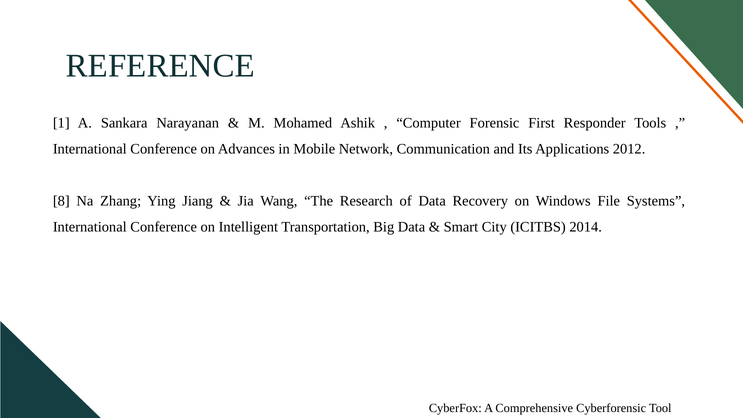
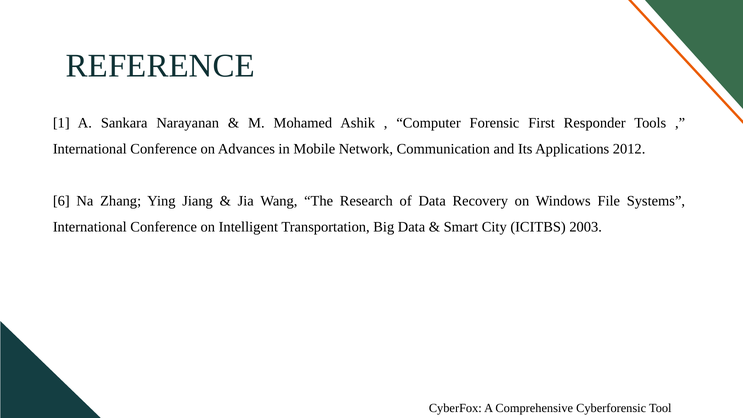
8: 8 -> 6 (61, 201)
2014: 2014 -> 2003 (586, 227)
